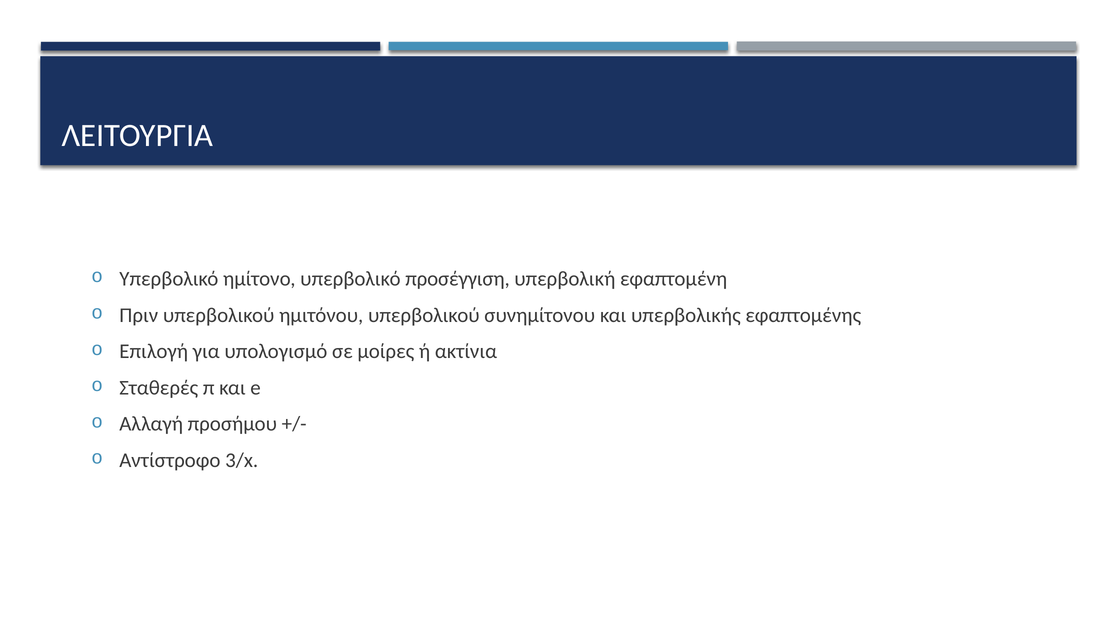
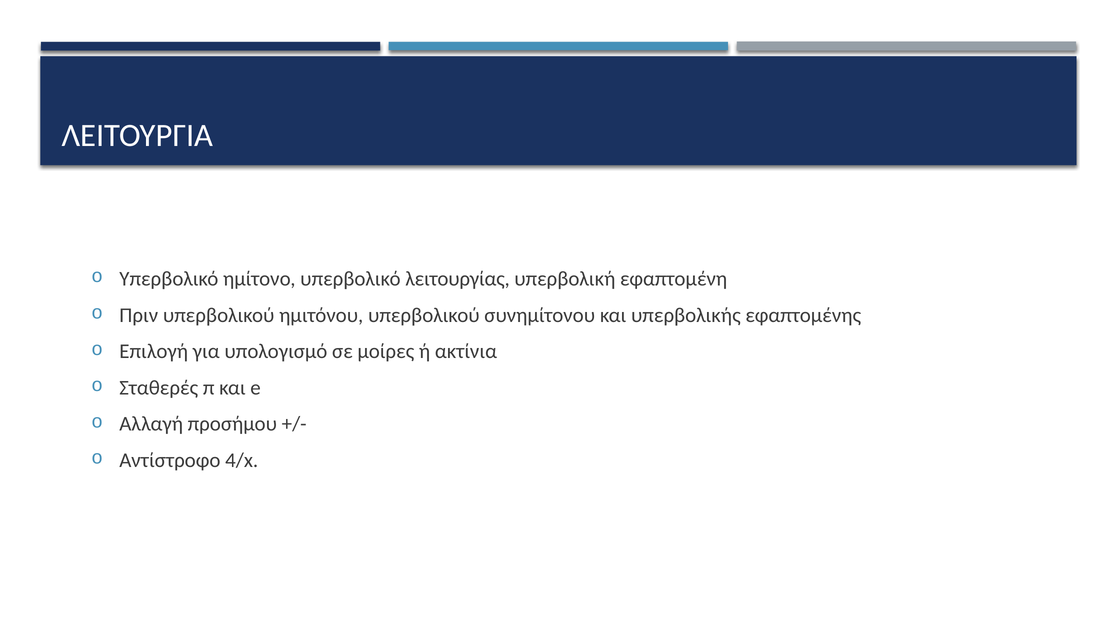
προσέγγιση: προσέγγιση -> λειτουργίας (458, 279)
3/x: 3/x -> 4/x (242, 461)
